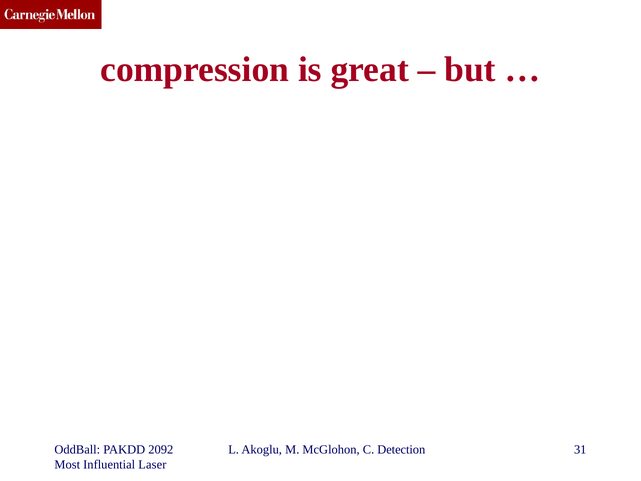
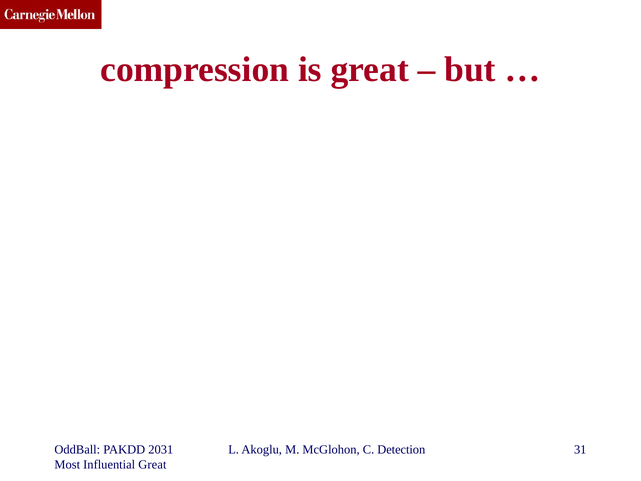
2092: 2092 -> 2031 (161, 450)
Influential Laser: Laser -> Great (152, 465)
